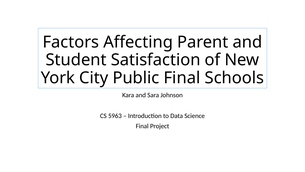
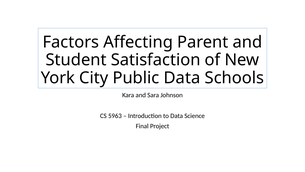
Public Final: Final -> Data (182, 78)
